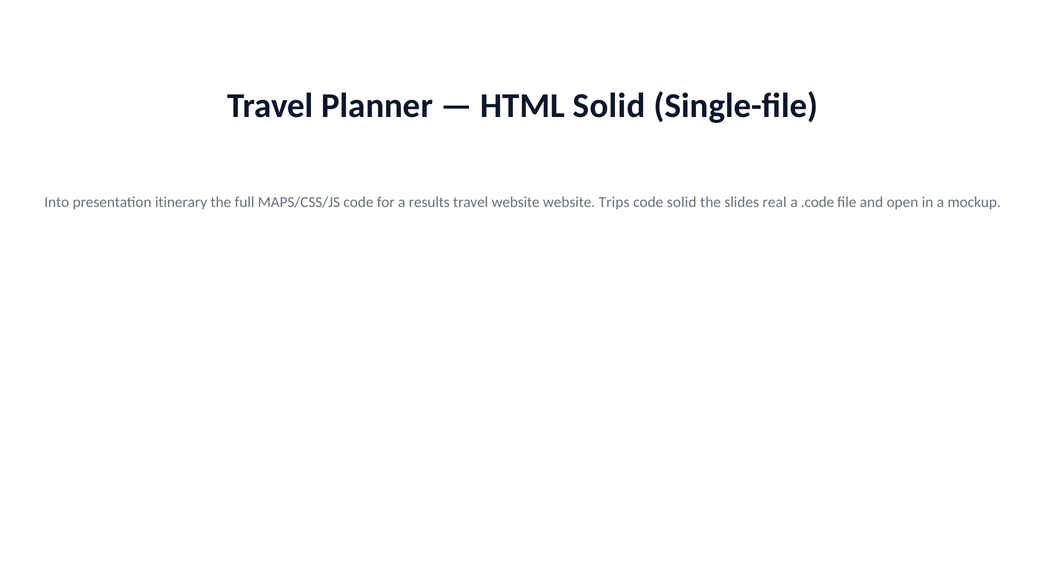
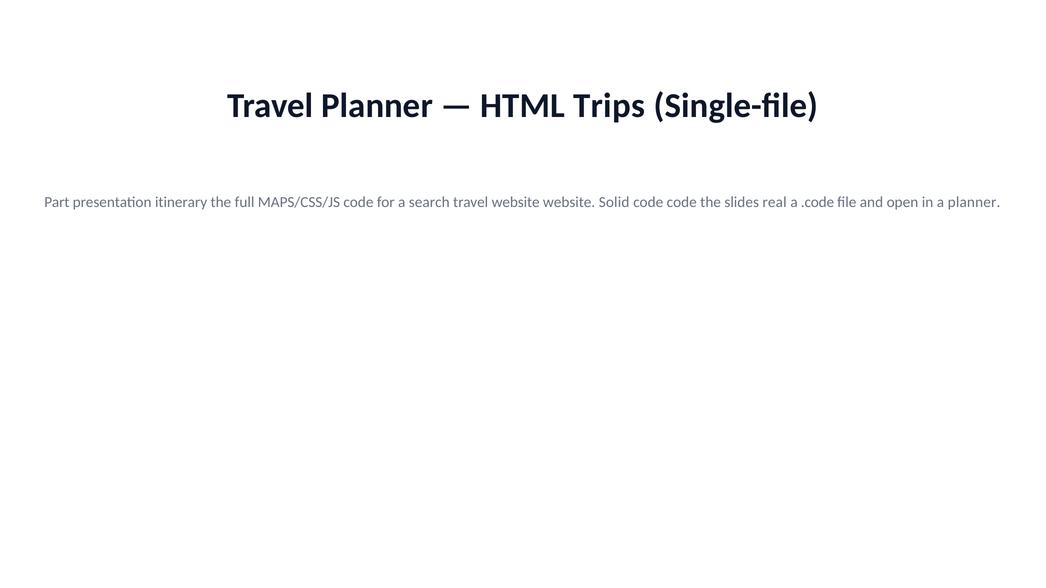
HTML Solid: Solid -> Trips (609, 106)
Into: Into -> Part (57, 202)
results: results -> search (429, 202)
Trips: Trips -> Solid (614, 202)
code solid: solid -> code (682, 202)
a mockup: mockup -> planner (974, 202)
